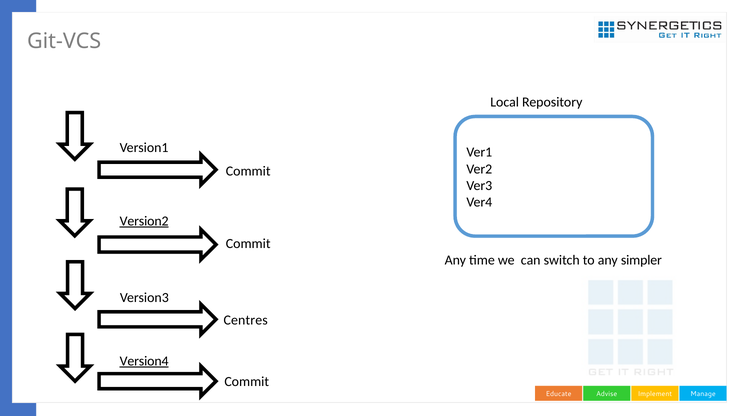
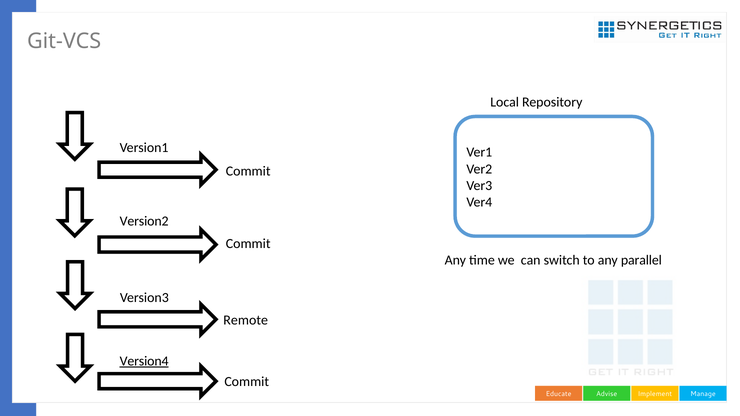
Version2 underline: present -> none (144, 221)
simpler: simpler -> parallel (641, 261)
Centres: Centres -> Remote (246, 320)
